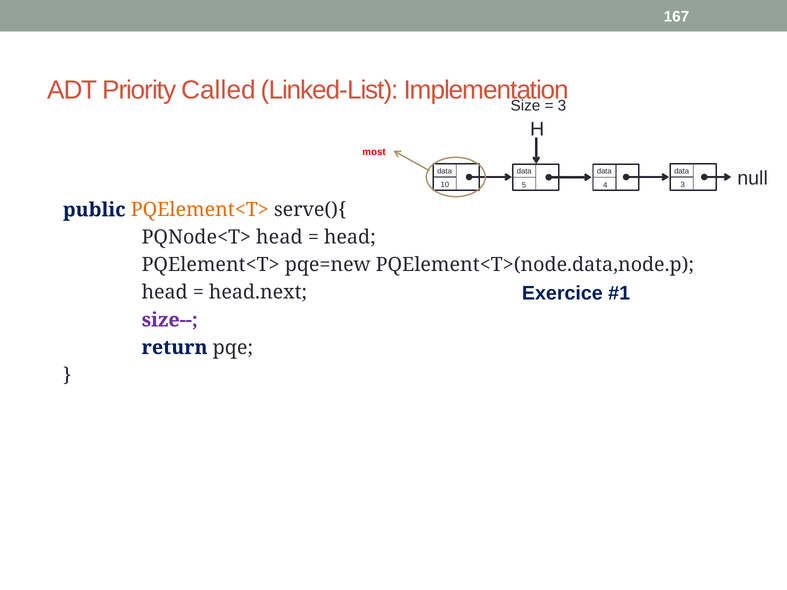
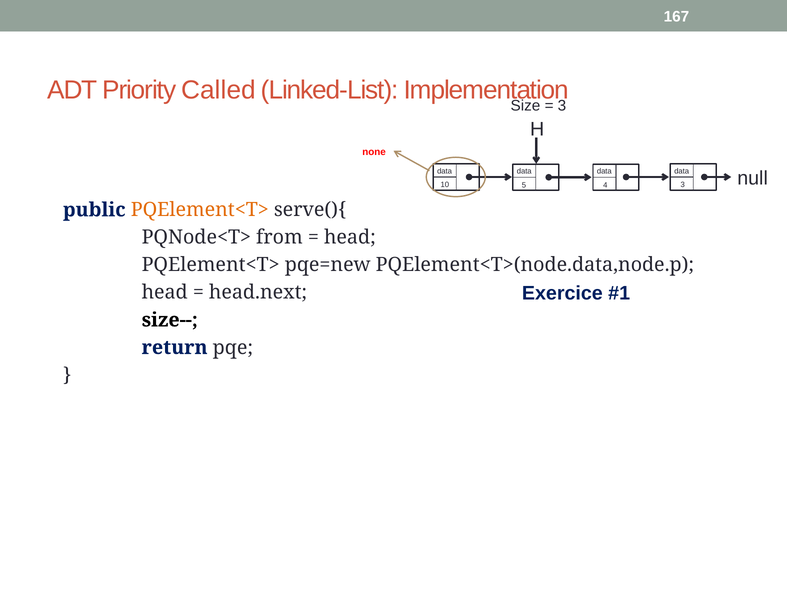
most: most -> none (374, 152)
PQNode<T> head: head -> from (279, 237)
size-- colour: purple -> black (170, 320)
